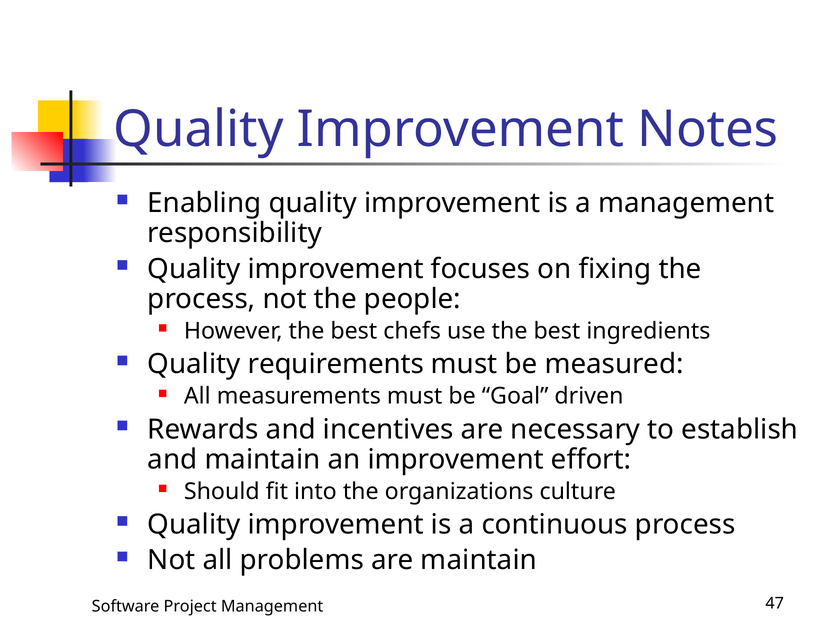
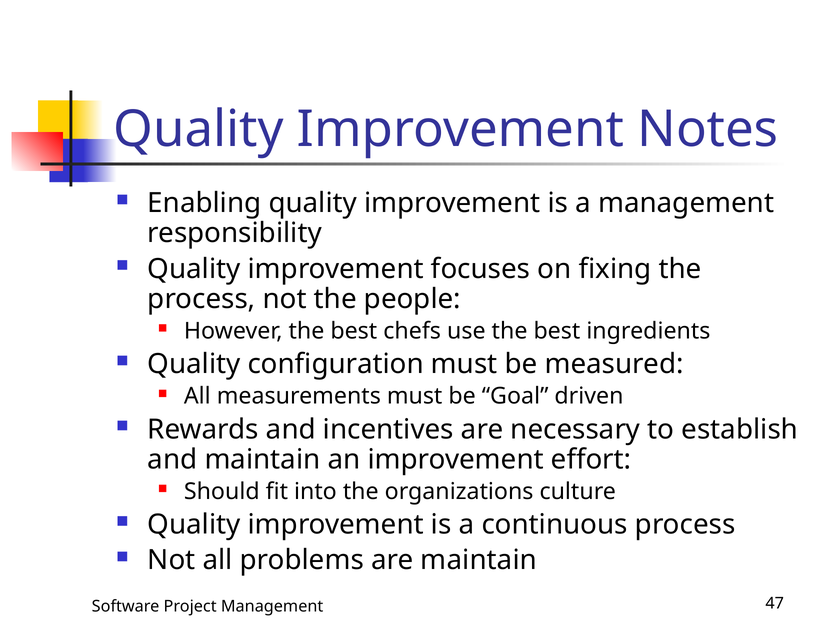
requirements: requirements -> configuration (336, 364)
